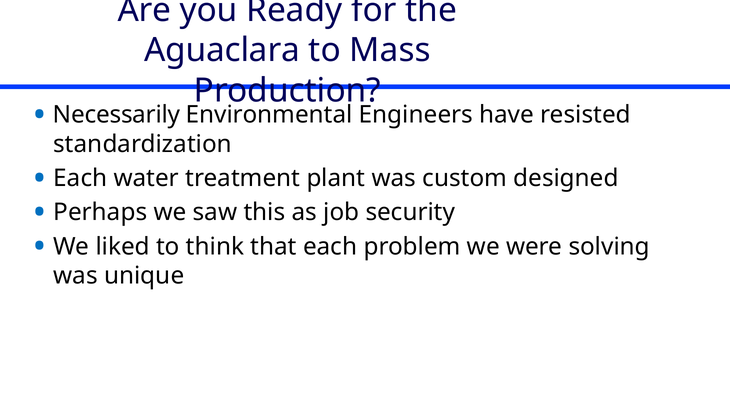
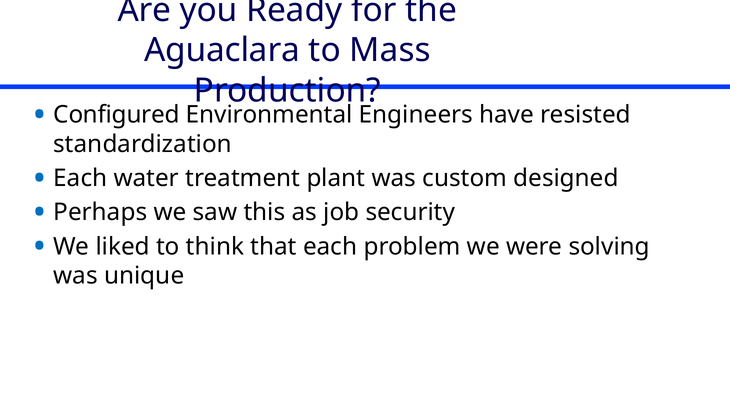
Necessarily: Necessarily -> Configured (117, 115)
